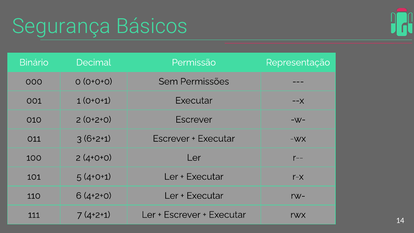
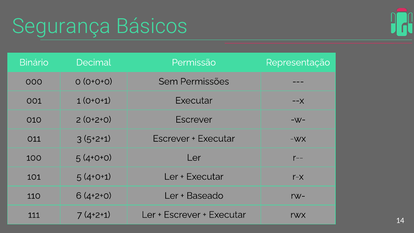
6+2+1: 6+2+1 -> 5+2+1 (97, 139)
100 2: 2 -> 5 (78, 158)
Executar: Executar -> Baseado (205, 196)
